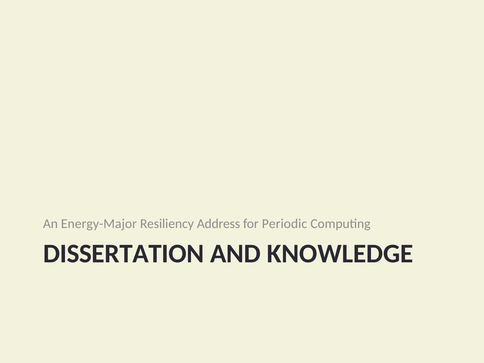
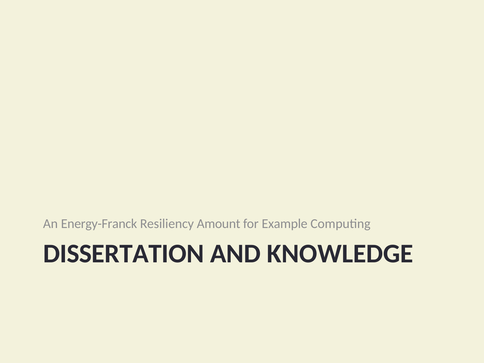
Energy-Major: Energy-Major -> Energy-Franck (99, 224)
Address: Address -> Amount (219, 224)
Periodic: Periodic -> Example (285, 224)
